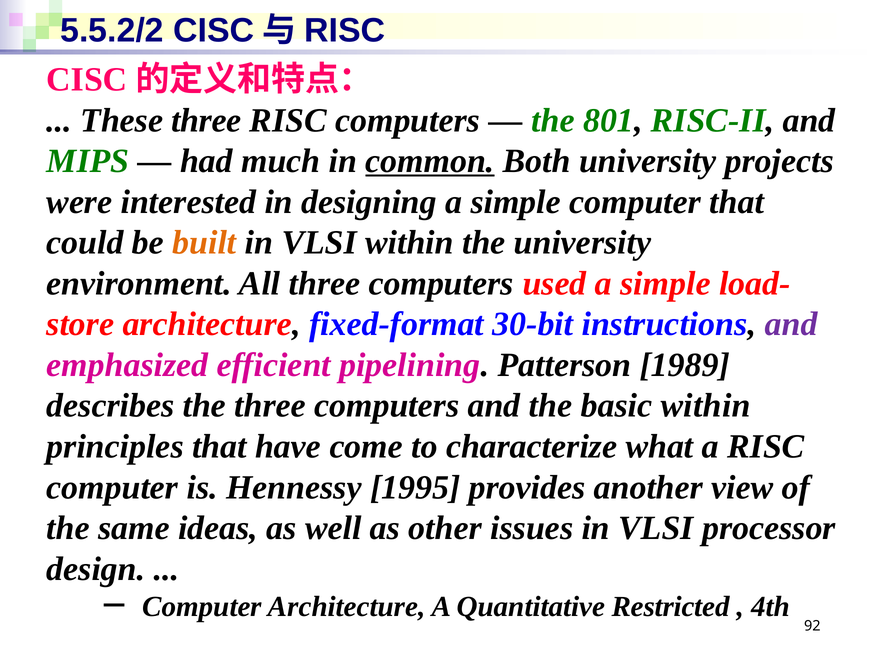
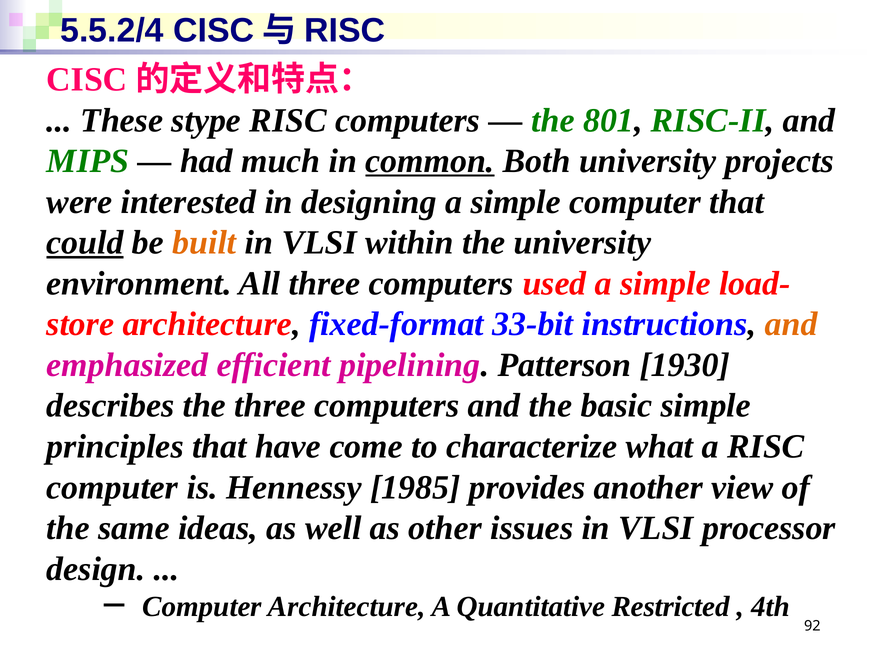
5.5.2/2: 5.5.2/2 -> 5.5.2/4 (112, 31)
These three: three -> stype (206, 120)
could underline: none -> present (85, 243)
30-bit: 30-bit -> 33-bit (533, 324)
and colour: purple -> orange (791, 324)
1989: 1989 -> 1930 (685, 365)
basic within: within -> simple (706, 406)
1995: 1995 -> 1985 (415, 487)
